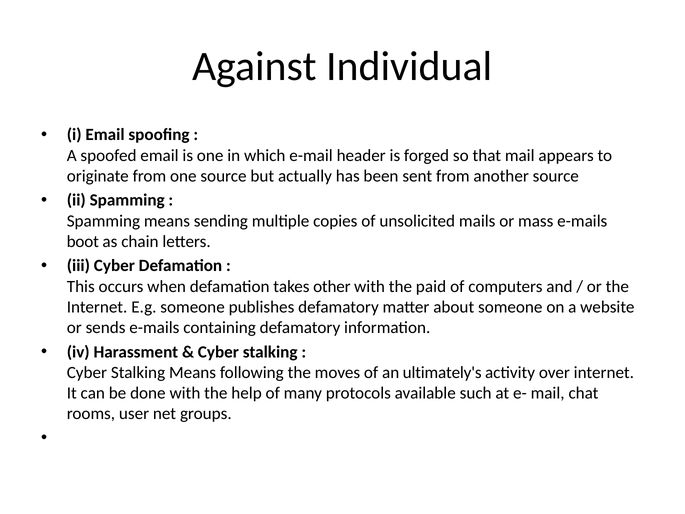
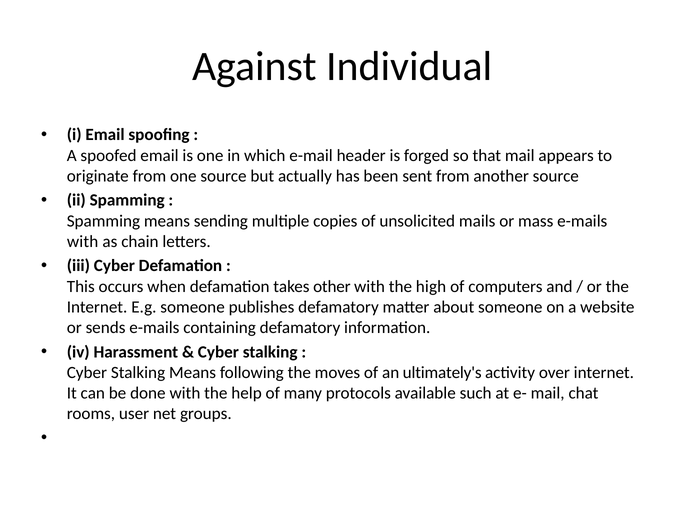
boot: boot -> with (83, 241)
paid: paid -> high (431, 286)
